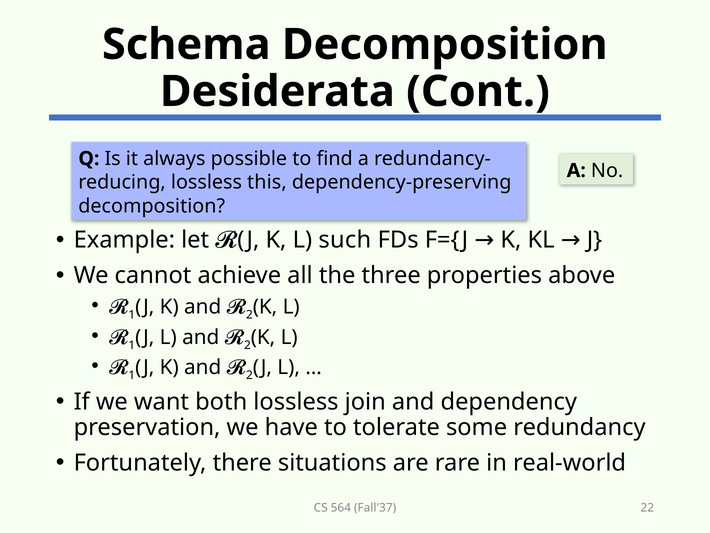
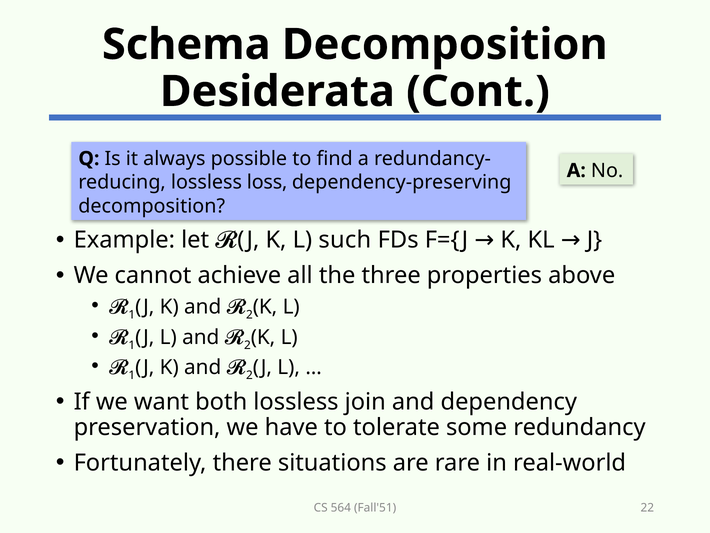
this: this -> loss (267, 182)
Fall'37: Fall'37 -> Fall'51 (375, 508)
